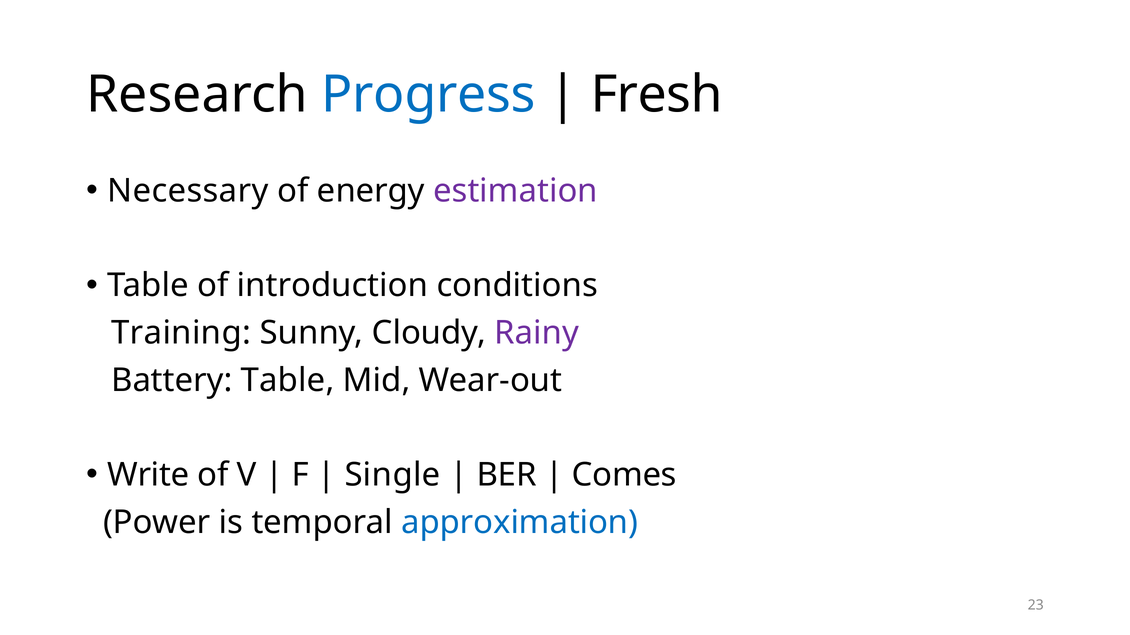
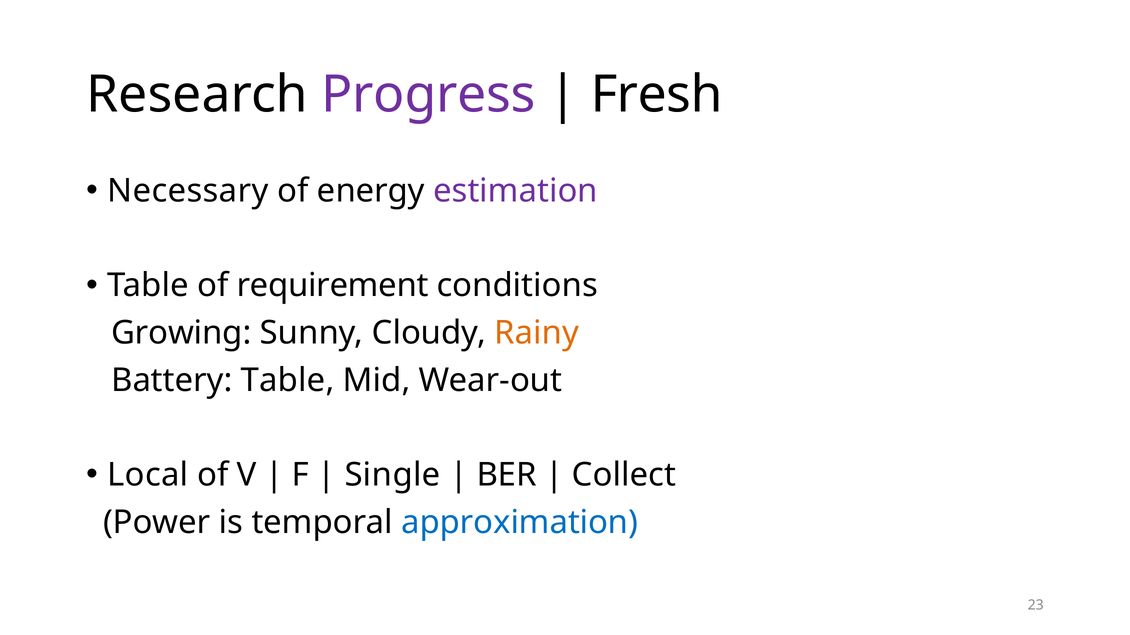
Progress colour: blue -> purple (428, 95)
introduction: introduction -> requirement (333, 286)
Training: Training -> Growing (181, 333)
Rainy colour: purple -> orange (537, 333)
Write: Write -> Local (148, 475)
Comes: Comes -> Collect (624, 475)
